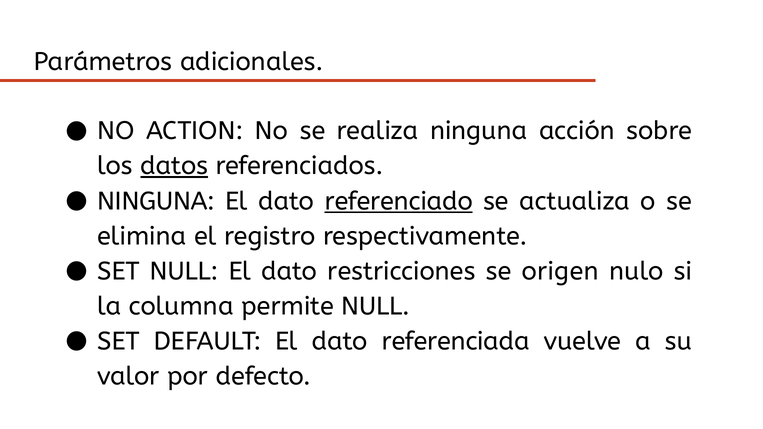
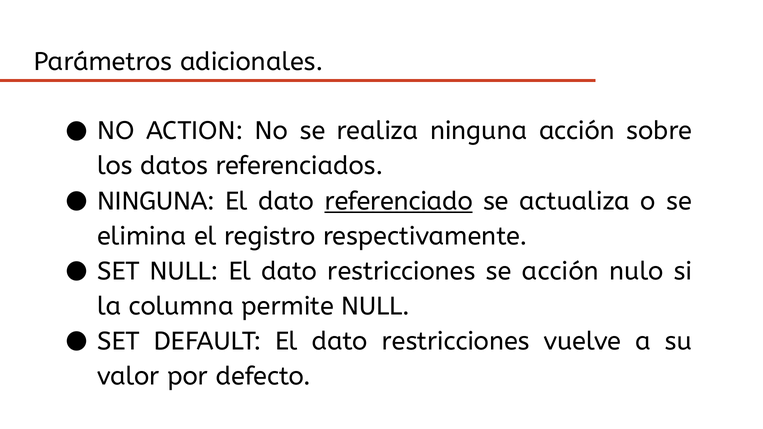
datos underline: present -> none (174, 166)
se origen: origen -> acción (560, 271)
DEFAULT El dato referenciada: referenciada -> restricciones (456, 342)
